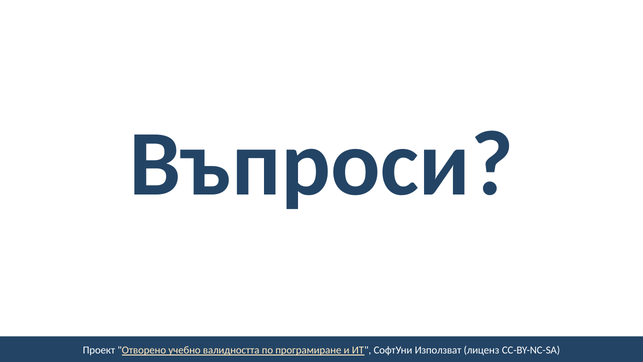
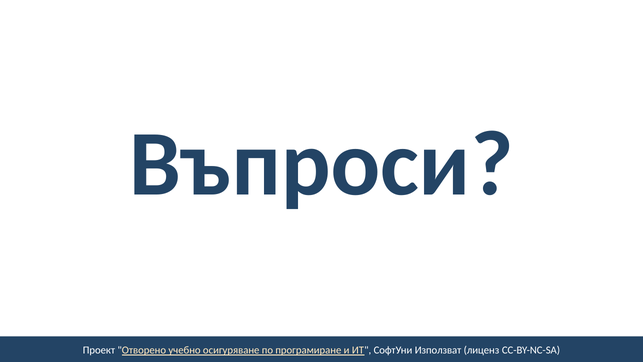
валидността: валидността -> осигуряване (231, 350)
